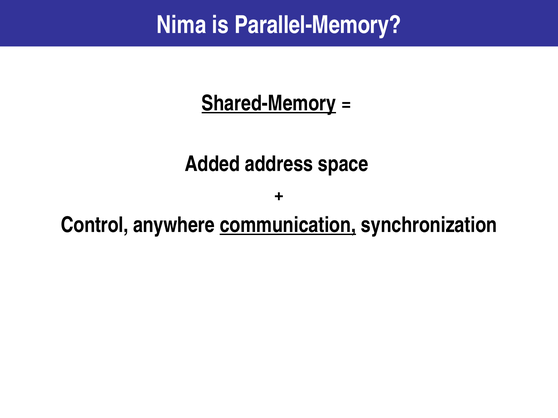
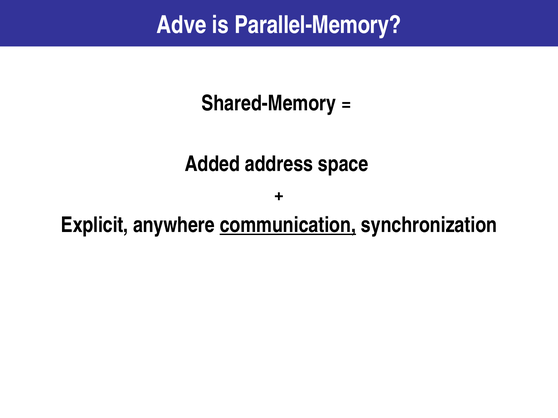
Nima: Nima -> Adve (182, 25)
Shared-Memory underline: present -> none (269, 104)
Control: Control -> Explicit (95, 225)
